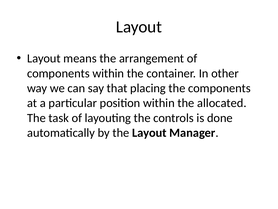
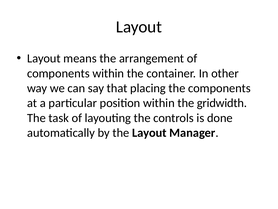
allocated: allocated -> gridwidth (222, 103)
